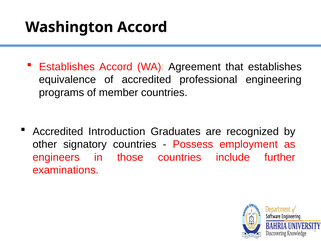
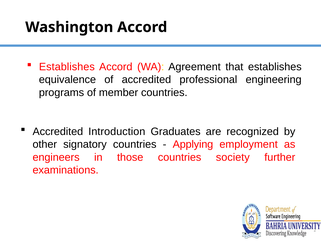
Possess: Possess -> Applying (193, 144)
include: include -> society (233, 157)
